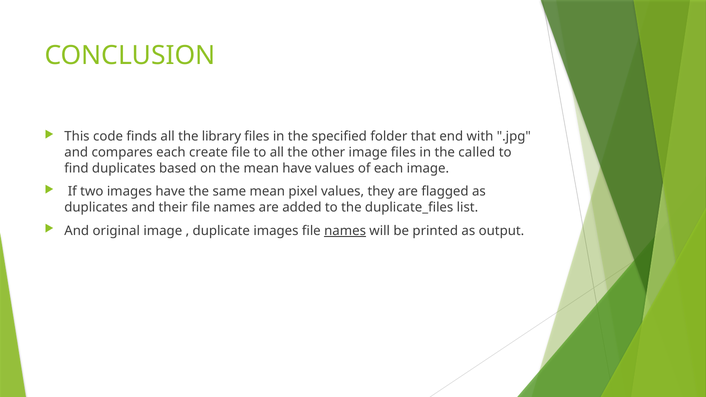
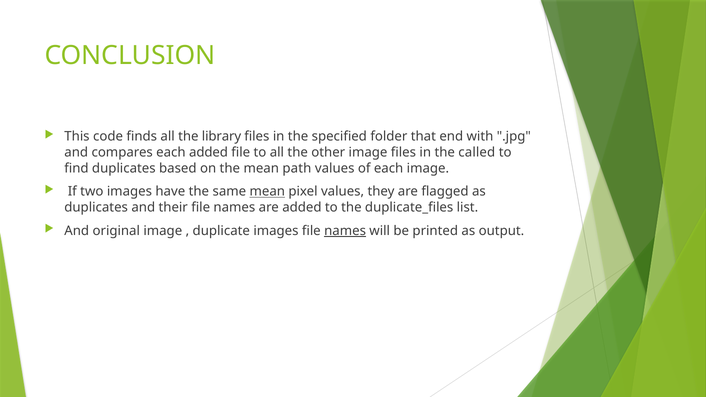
each create: create -> added (209, 153)
mean have: have -> path (297, 168)
mean underline: none -> present (267, 192)
